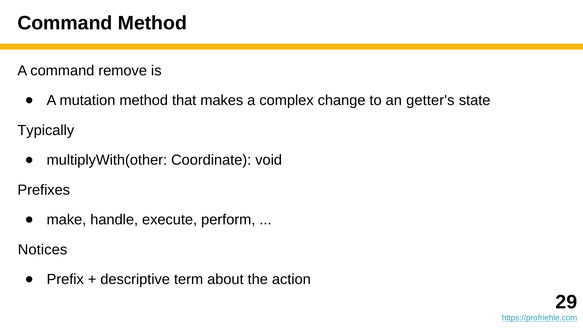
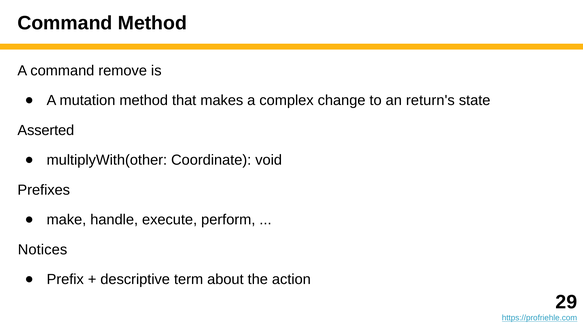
getter's: getter's -> return's (430, 100)
Typically: Typically -> Asserted (46, 130)
